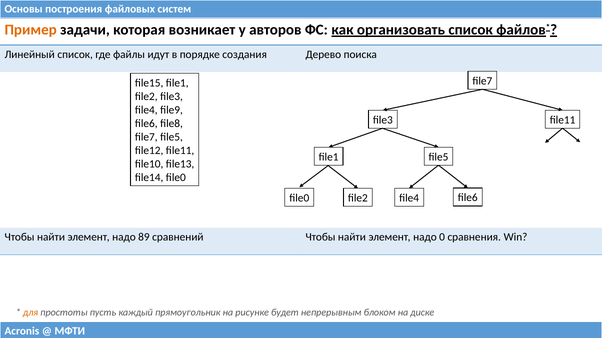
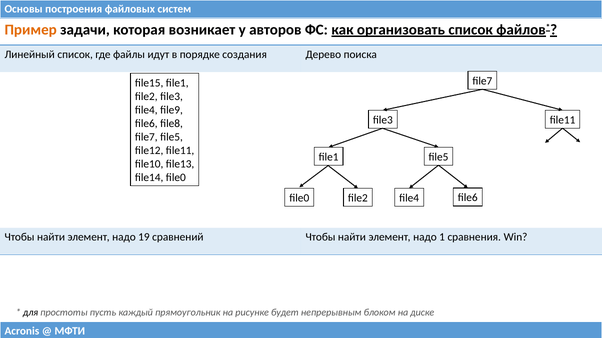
89: 89 -> 19 (144, 237)
0: 0 -> 1 (442, 237)
для colour: orange -> black (31, 313)
